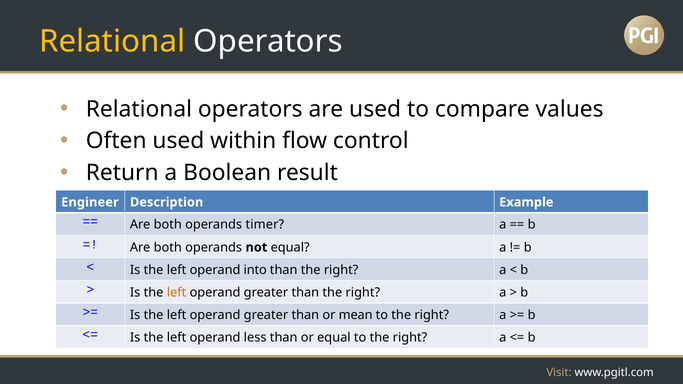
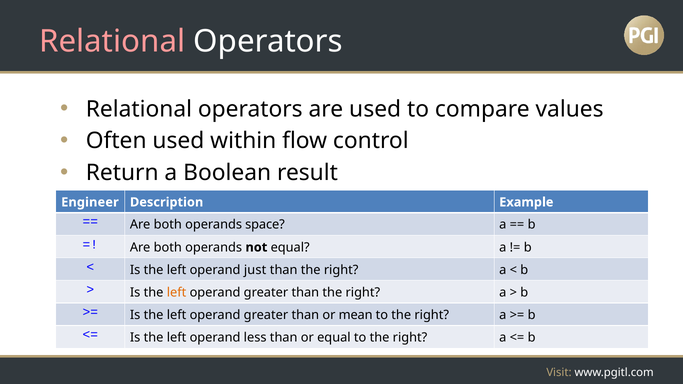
Relational colour: yellow -> pink (112, 41)
timer: timer -> space (265, 225)
into: into -> just (255, 270)
